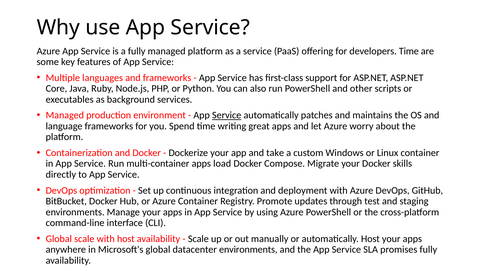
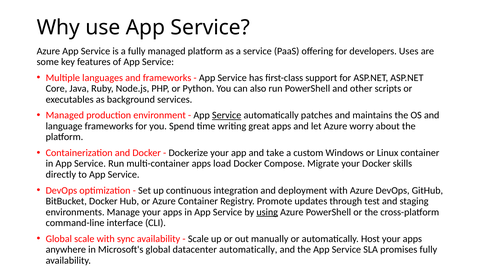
developers Time: Time -> Uses (409, 51)
using underline: none -> present (267, 212)
with host: host -> sync (126, 238)
datacenter environments: environments -> automatically (248, 249)
